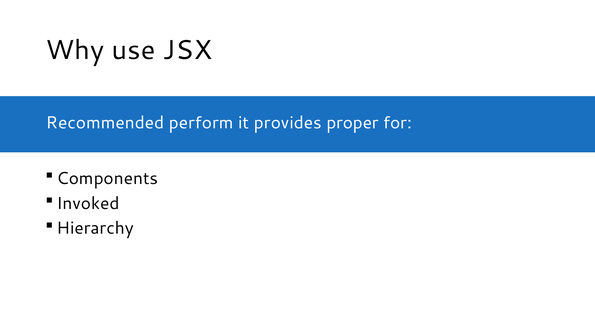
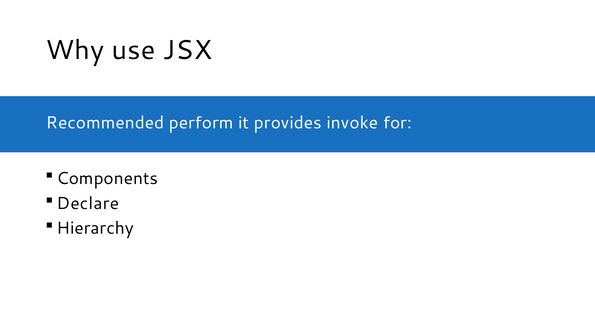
proper: proper -> invoke (352, 122)
Invoked: Invoked -> Declare (88, 203)
